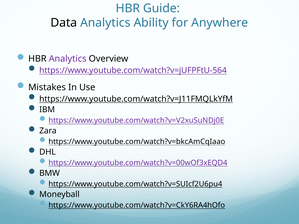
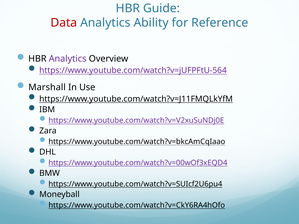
Data colour: black -> red (64, 23)
Anywhere: Anywhere -> Reference (220, 23)
Mistakes: Mistakes -> Marshall (47, 87)
